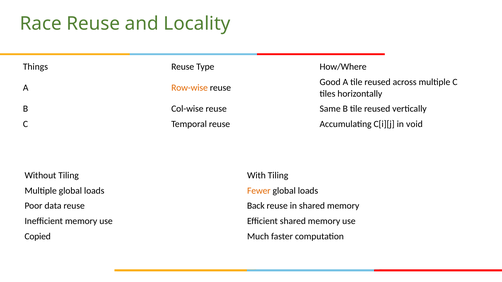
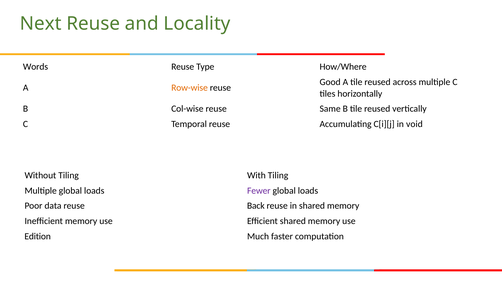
Race: Race -> Next (41, 24)
Things: Things -> Words (35, 67)
Fewer colour: orange -> purple (259, 191)
Copied: Copied -> Edition (38, 237)
